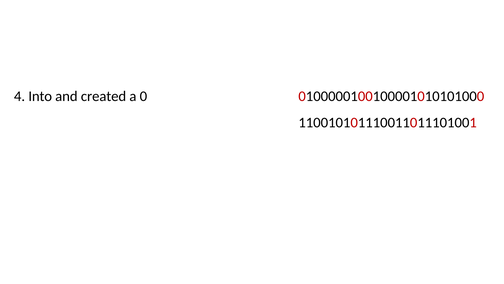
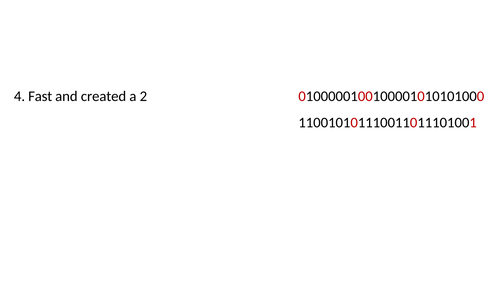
Into: Into -> Fast (40, 96)
0: 0 -> 2 (143, 96)
